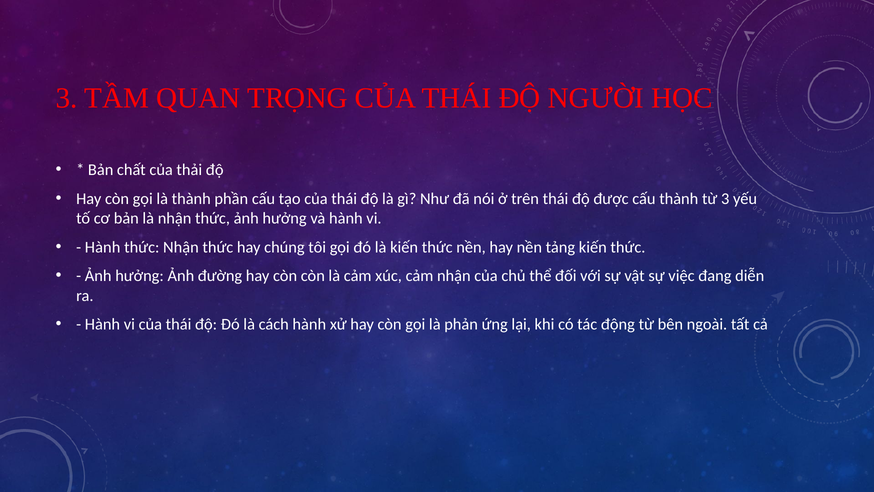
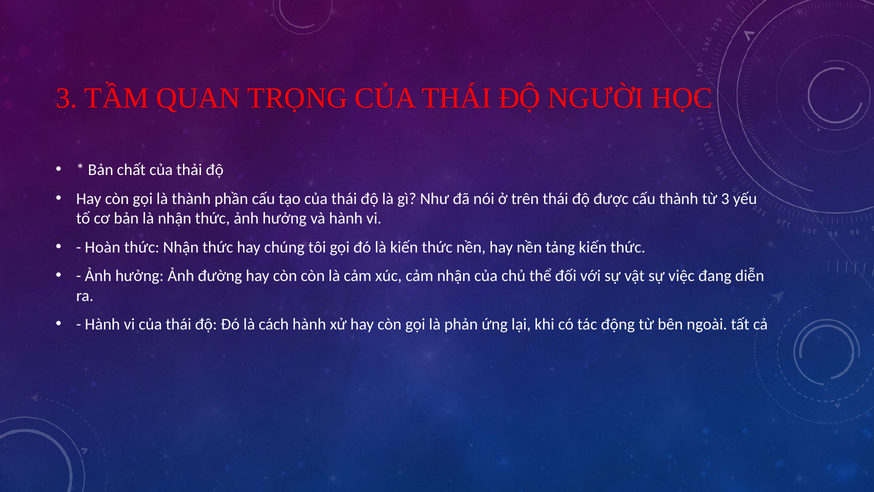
Hành: Hành -> Hoàn (103, 247)
